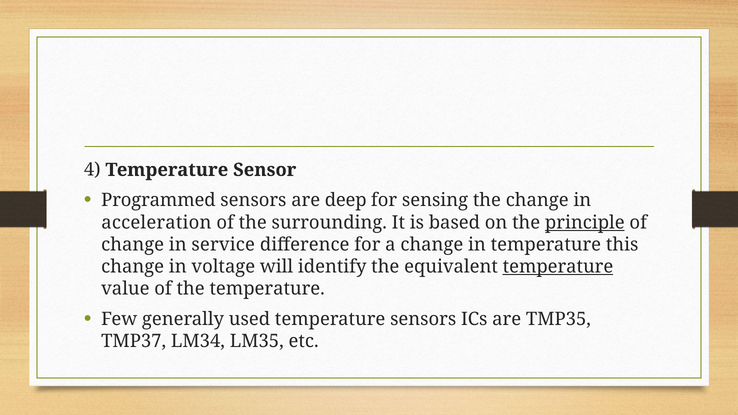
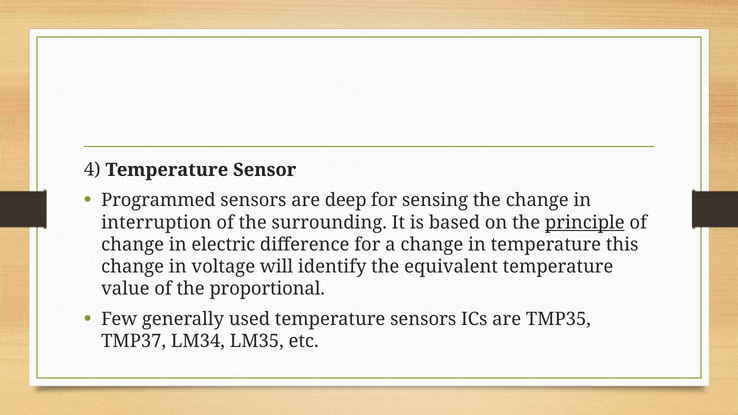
acceleration: acceleration -> interruption (156, 222)
service: service -> electric (223, 245)
temperature underline: present -> none (558, 267)
the temperature: temperature -> proportional (267, 289)
